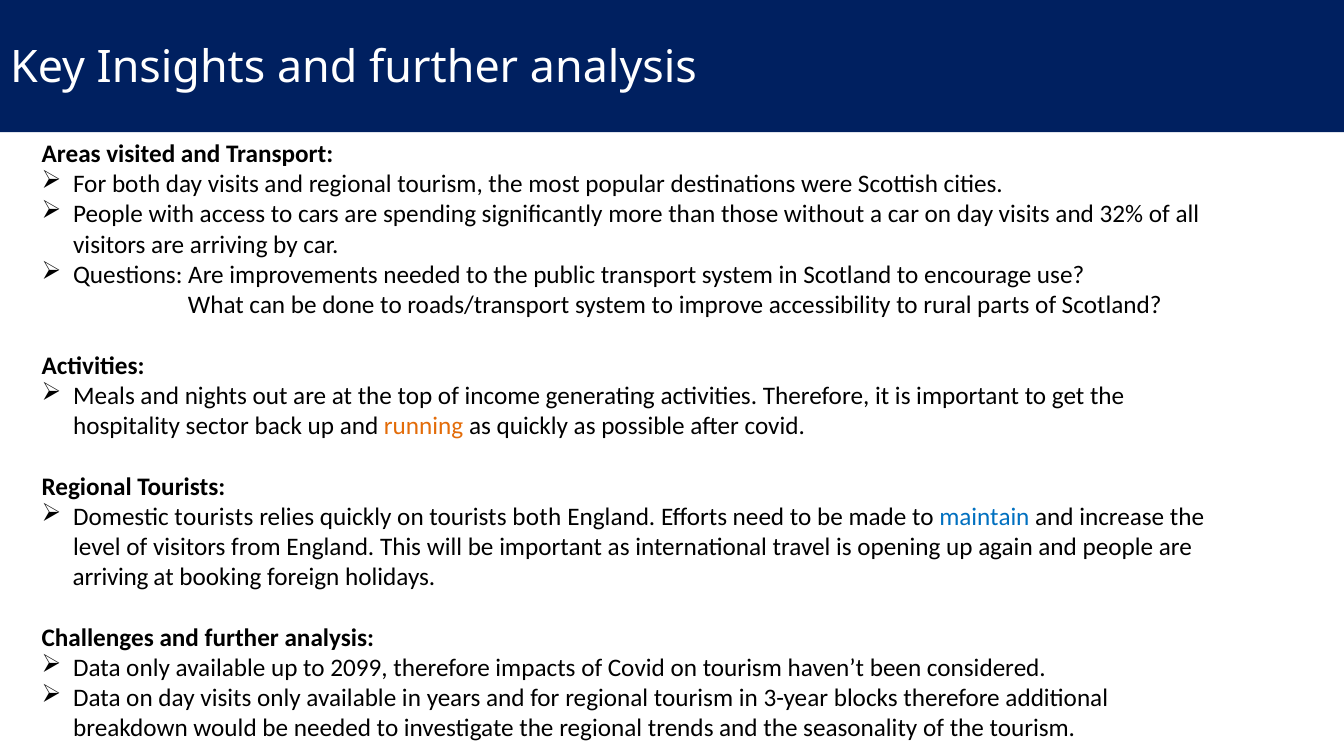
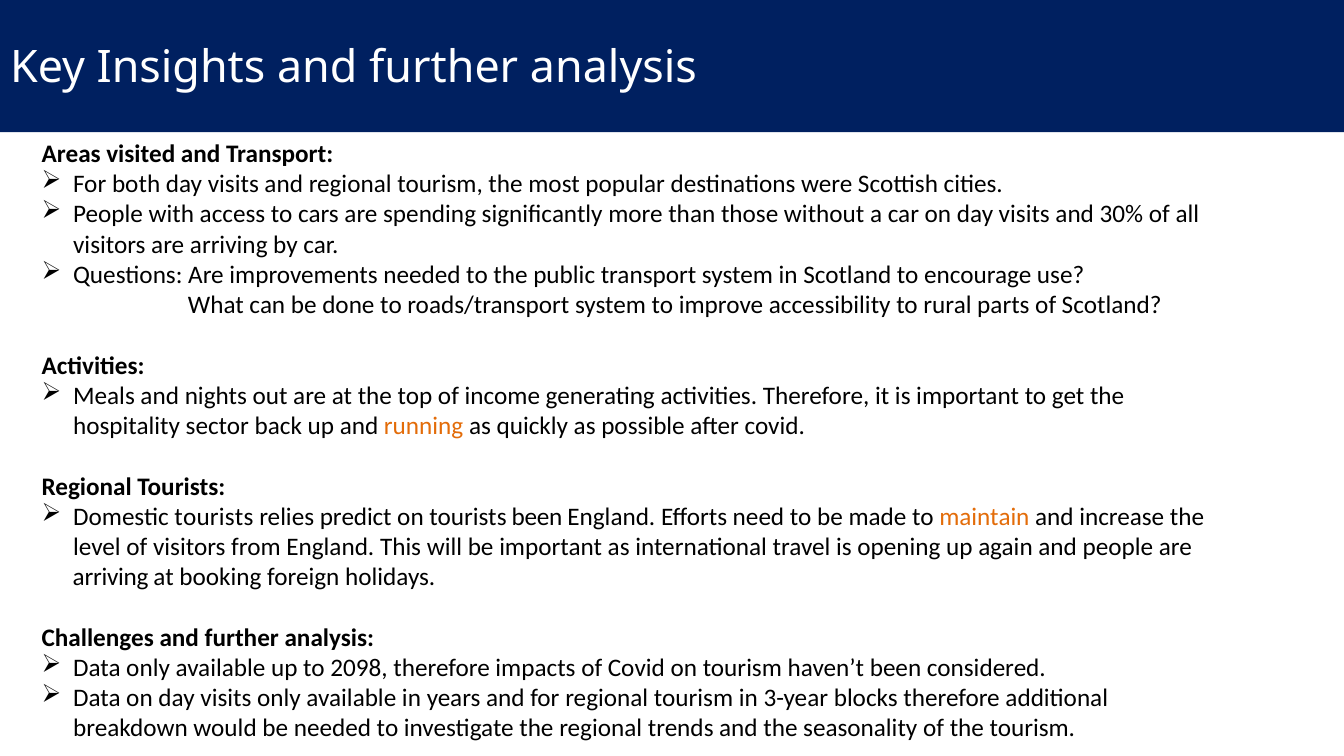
32%: 32% -> 30% (1121, 215)
relies quickly: quickly -> predict (356, 517)
tourists both: both -> been (537, 517)
maintain colour: blue -> orange (984, 517)
2099: 2099 -> 2098 (359, 668)
